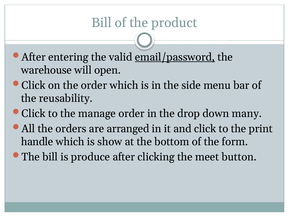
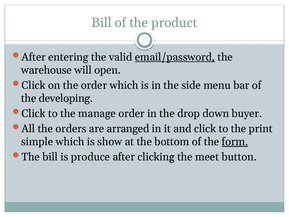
reusability: reusability -> developing (66, 98)
many: many -> buyer (247, 113)
handle: handle -> simple (37, 142)
form underline: none -> present (235, 142)
